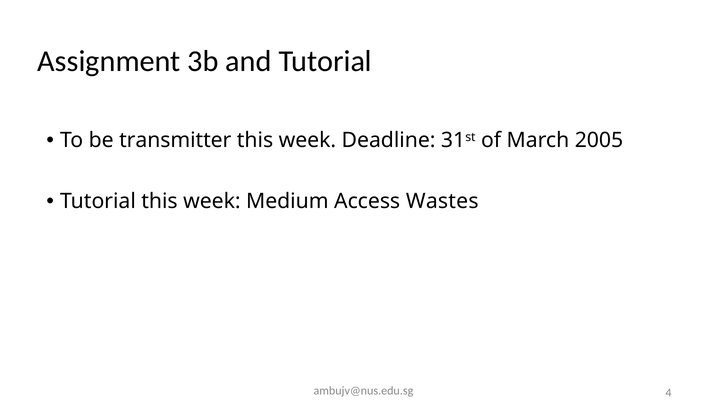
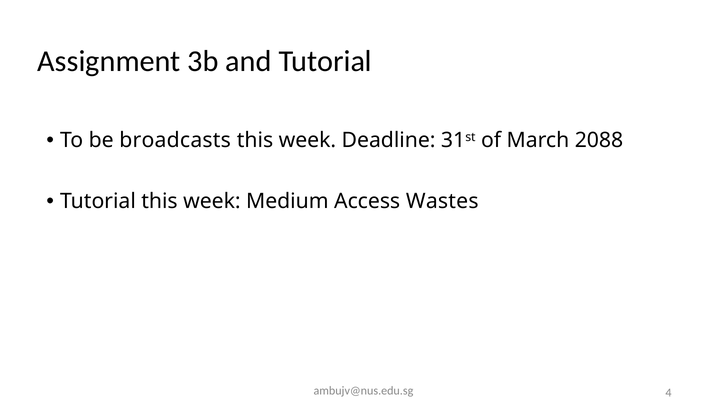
transmitter: transmitter -> broadcasts (175, 140)
2005: 2005 -> 2088 (599, 140)
